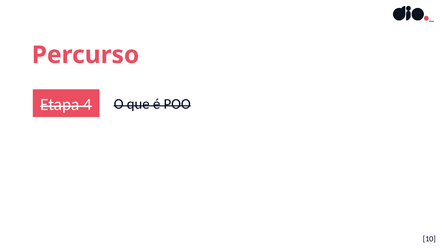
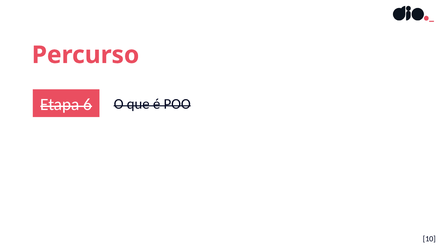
4: 4 -> 6 (88, 105)
